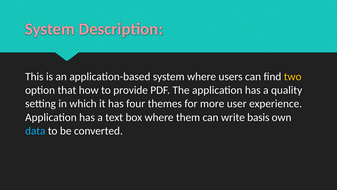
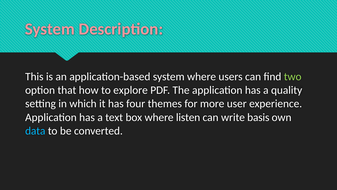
two colour: yellow -> light green (293, 77)
provide: provide -> explore (131, 90)
them: them -> listen (188, 117)
